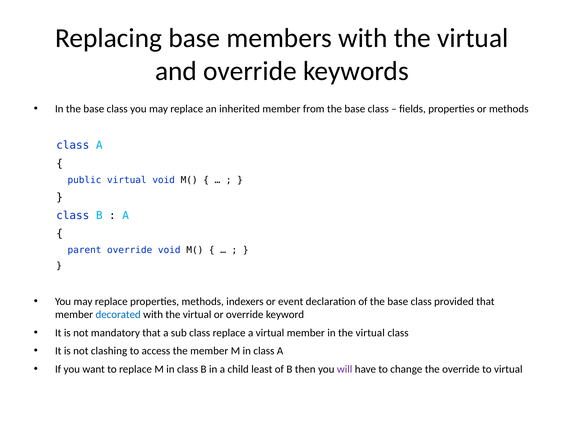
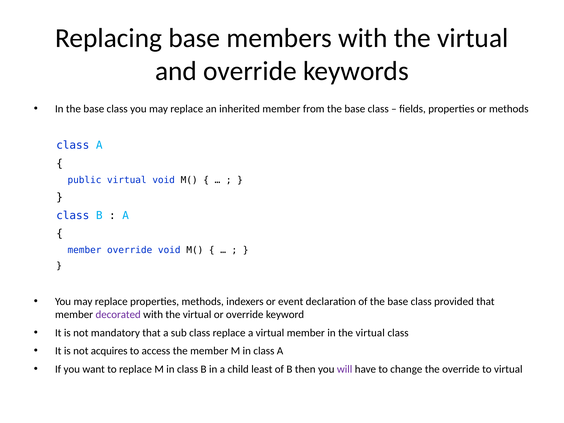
parent: parent -> member (85, 250)
decorated colour: blue -> purple (118, 315)
clashing: clashing -> acquires (109, 351)
